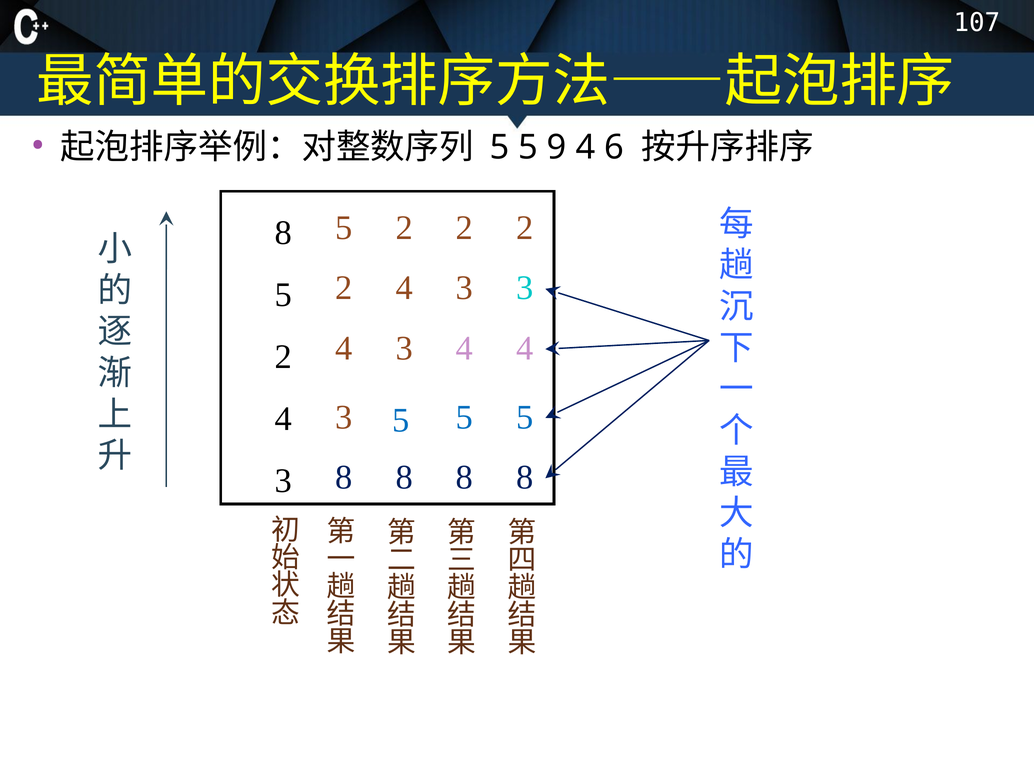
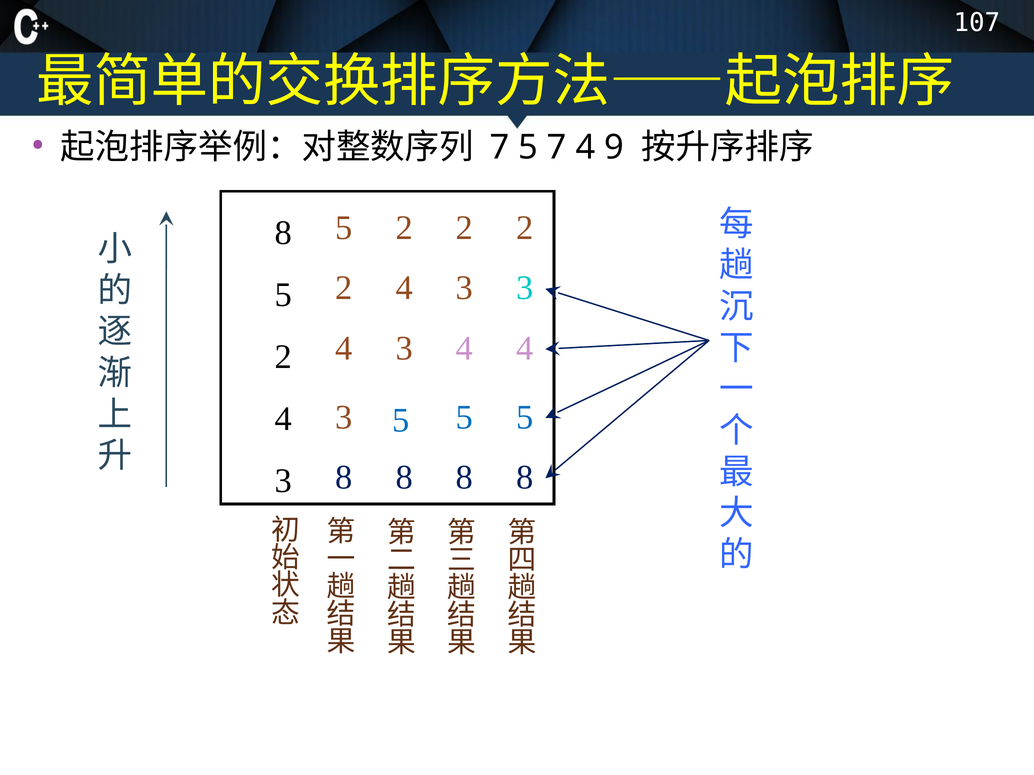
5: 5 -> 7 (500, 147)
5 9: 9 -> 7 (557, 147)
6: 6 -> 9 (614, 147)
